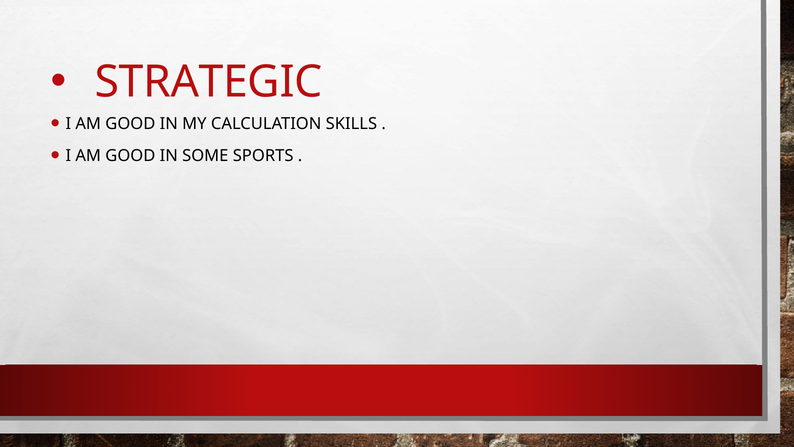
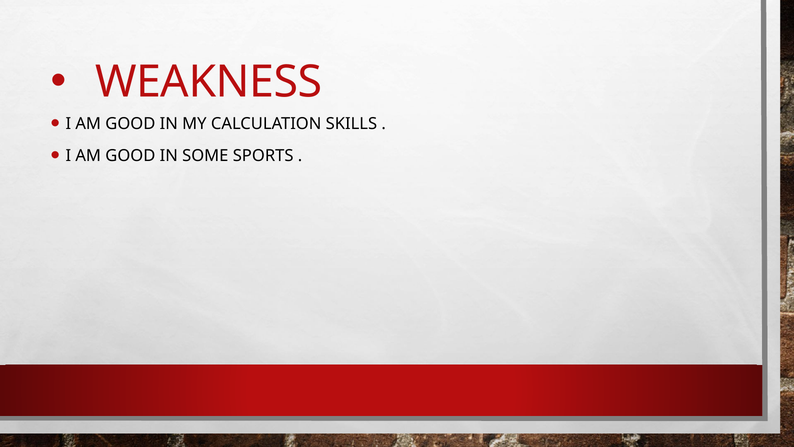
STRATEGIC: STRATEGIC -> WEAKNESS (209, 82)
